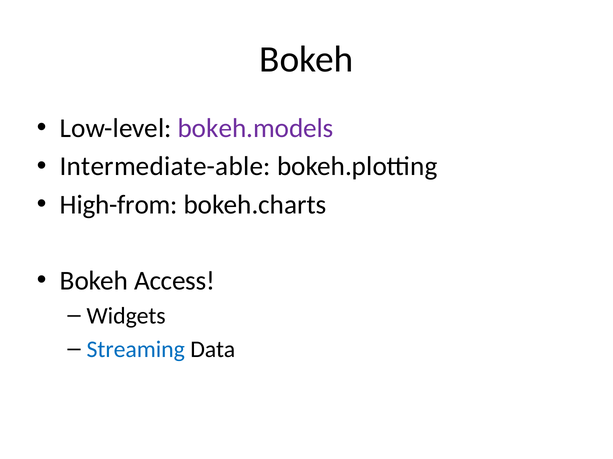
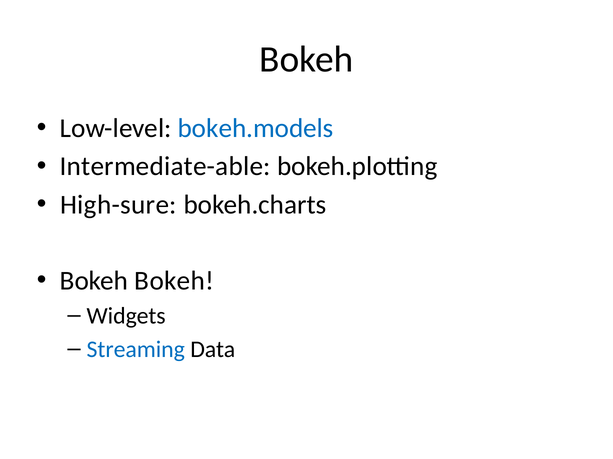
bokeh.models colour: purple -> blue (256, 129)
High-from: High-from -> High-sure (118, 205)
Bokeh Access: Access -> Bokeh (174, 281)
